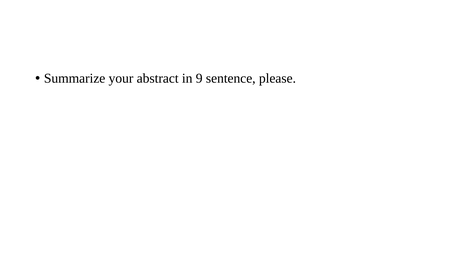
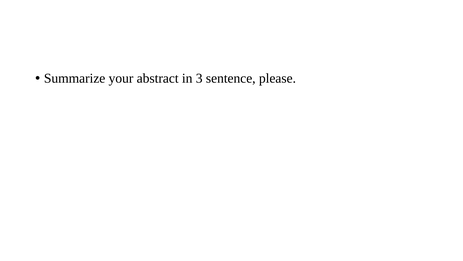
9: 9 -> 3 (199, 78)
